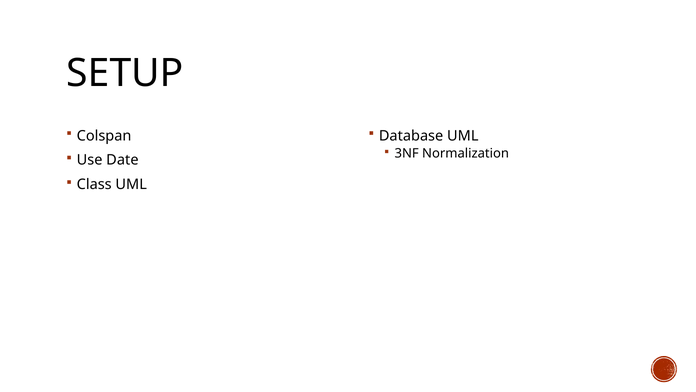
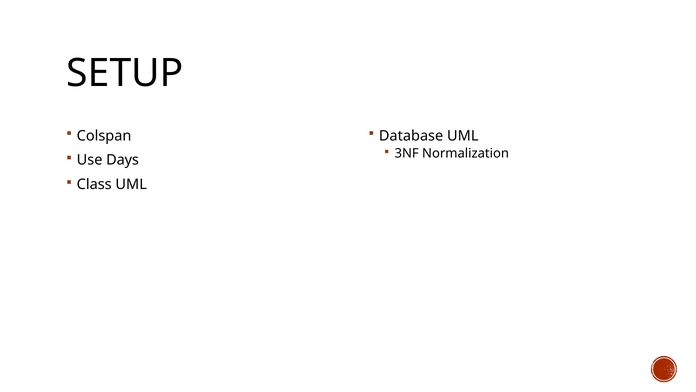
Date: Date -> Days (123, 160)
